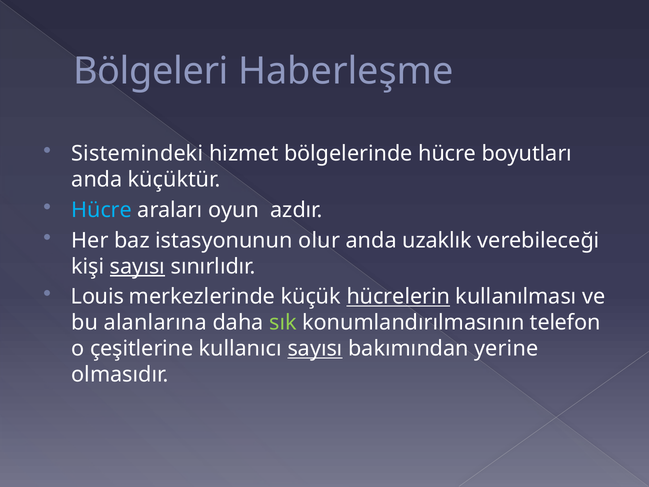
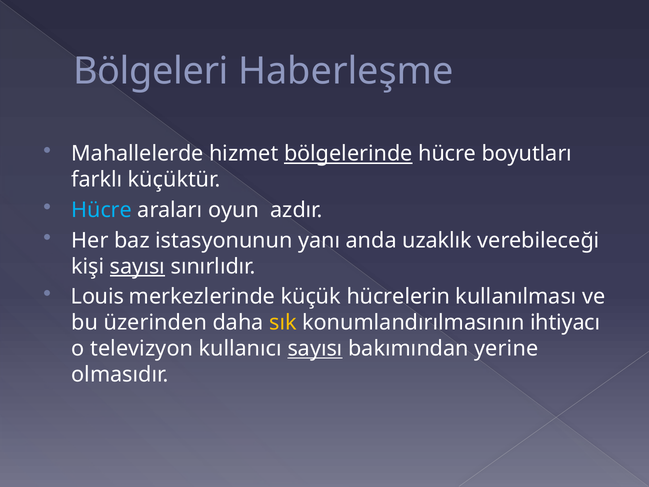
Sistemindeki: Sistemindeki -> Mahallelerde (137, 154)
bölgelerinde underline: none -> present (348, 154)
anda: anda -> farklı (97, 180)
olur: olur -> yanı (319, 240)
hücrelerin underline: present -> none (398, 297)
alanlarına: alanlarına -> üzerinden (155, 322)
sık colour: light green -> yellow (283, 322)
telefon: telefon -> ihtiyacı (565, 322)
çeşitlerine: çeşitlerine -> televizyon (142, 348)
